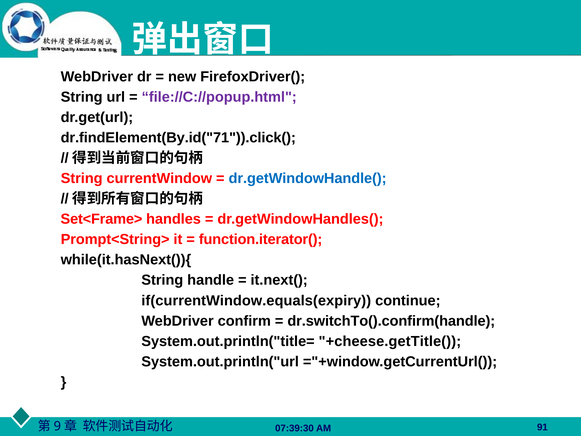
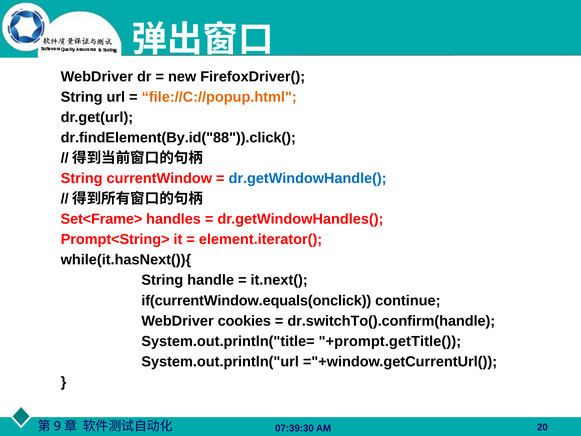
file://C://popup.html colour: purple -> orange (219, 97)
dr.findElement(By.id("71")).click(: dr.findElement(By.id("71")).click( -> dr.findElement(By.id("88")).click( (178, 138)
function.iterator(: function.iterator( -> element.iterator( (261, 239)
if(currentWindow.equals(expiry: if(currentWindow.equals(expiry -> if(currentWindow.equals(onclick (256, 300)
confirm: confirm -> cookies (244, 321)
+cheese.getTitle(: +cheese.getTitle( -> +prompt.getTitle( (390, 341)
91: 91 -> 20 (542, 427)
